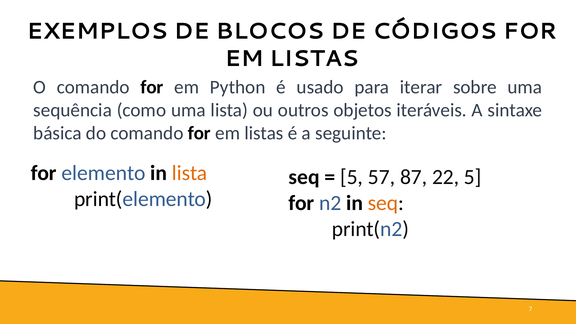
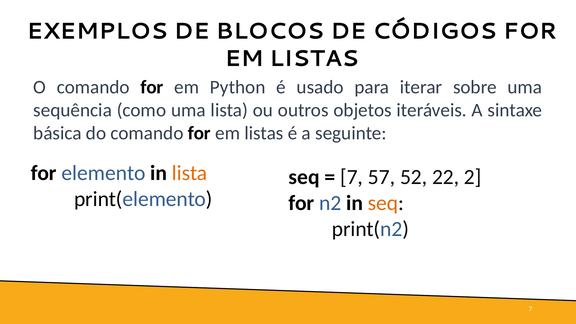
5: 5 -> 7 (352, 177)
87: 87 -> 52 (414, 177)
22 5: 5 -> 2 (473, 177)
